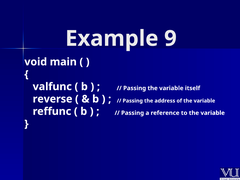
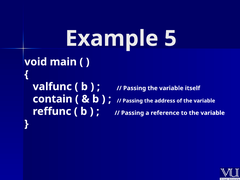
9: 9 -> 5 (170, 39)
reverse: reverse -> contain (53, 99)
